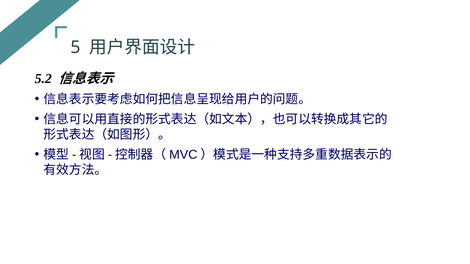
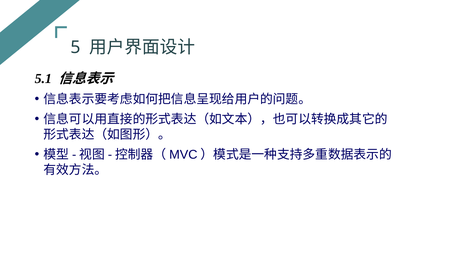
5.2: 5.2 -> 5.1 (43, 79)
